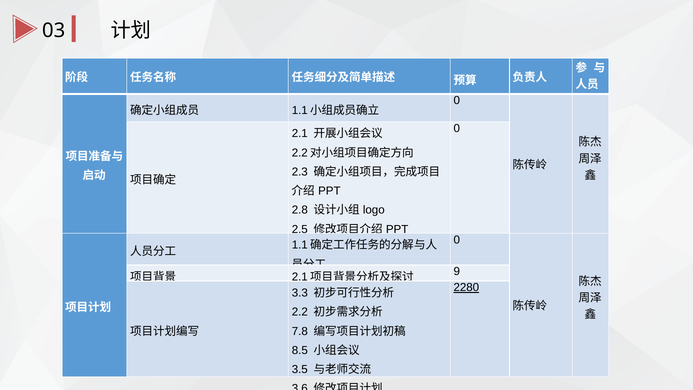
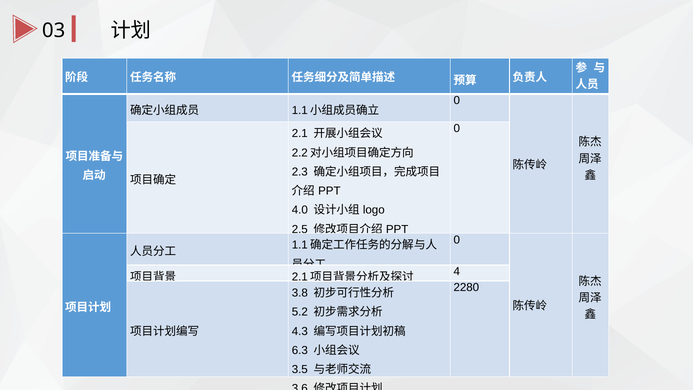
2.8: 2.8 -> 4.0 (300, 210)
9: 9 -> 4 (457, 271)
2280 underline: present -> none (466, 287)
3.3: 3.3 -> 3.8 (300, 293)
2.2: 2.2 -> 5.2 (300, 312)
7.8: 7.8 -> 4.3 (300, 331)
8.5: 8.5 -> 6.3 (300, 350)
